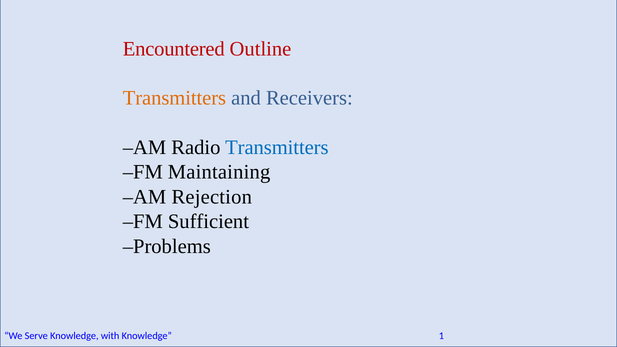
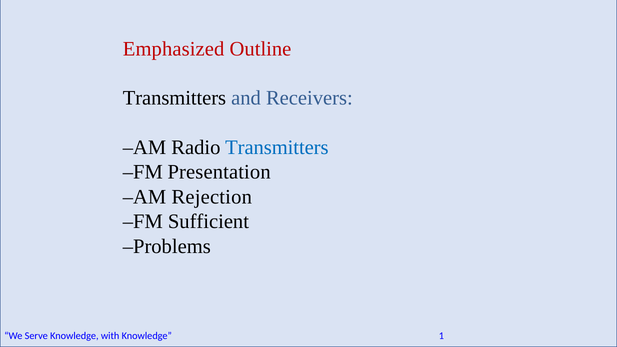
Encountered: Encountered -> Emphasized (174, 49)
Transmitters colour: orange -> black (174, 98)
Maintaining: Maintaining -> Presentation (219, 172)
